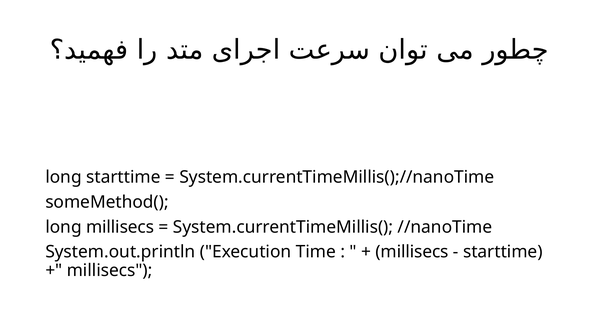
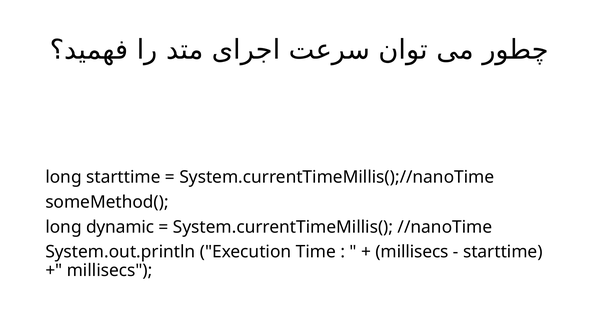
long millisecs: millisecs -> dynamic (120, 227)
